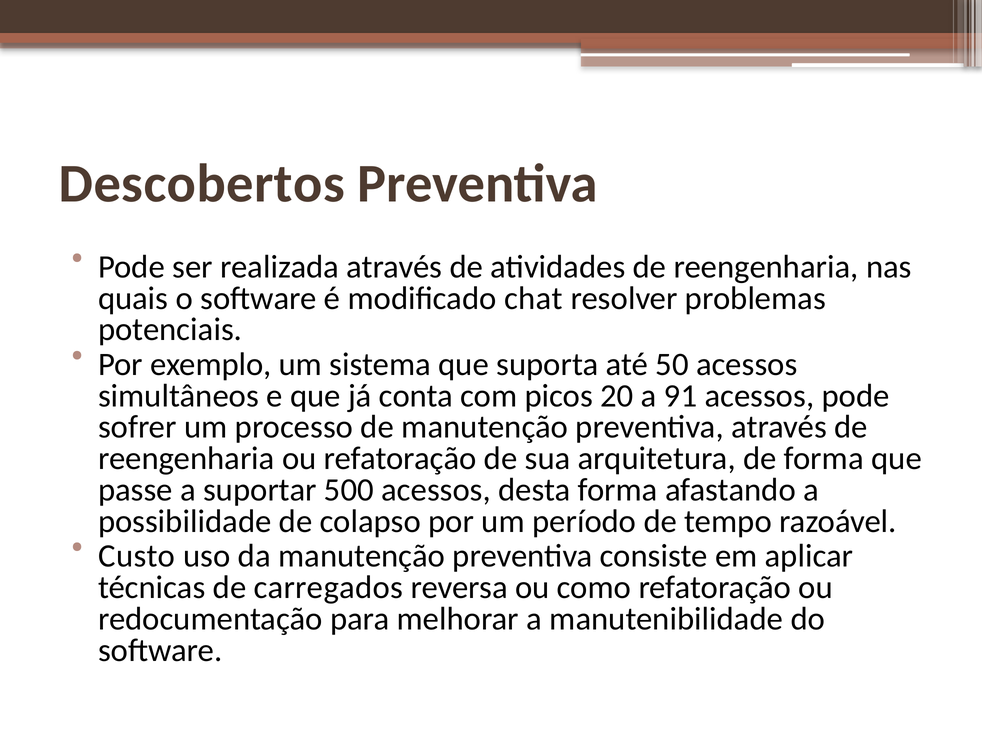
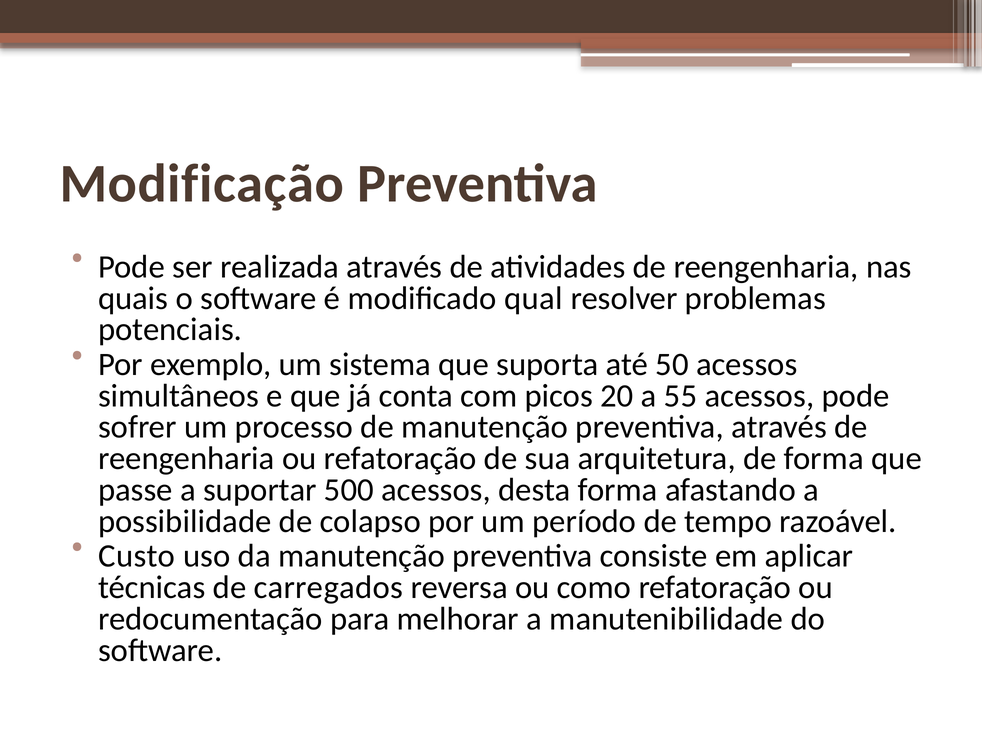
Descobertos: Descobertos -> Modificação (202, 184)
chat: chat -> qual (533, 298)
91: 91 -> 55 (681, 396)
